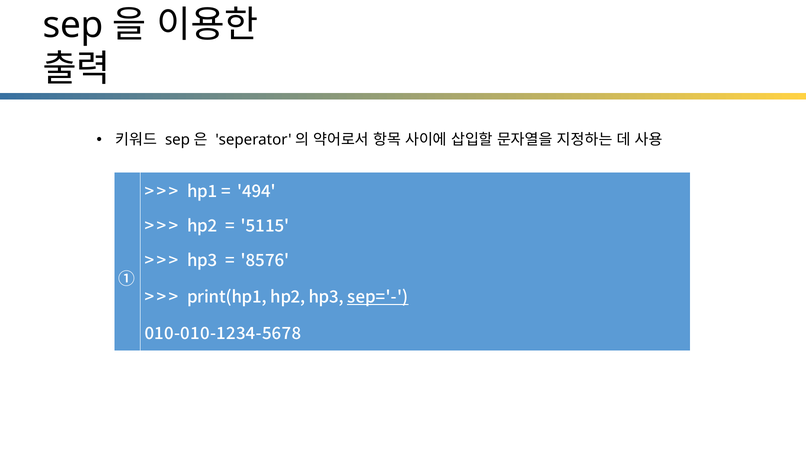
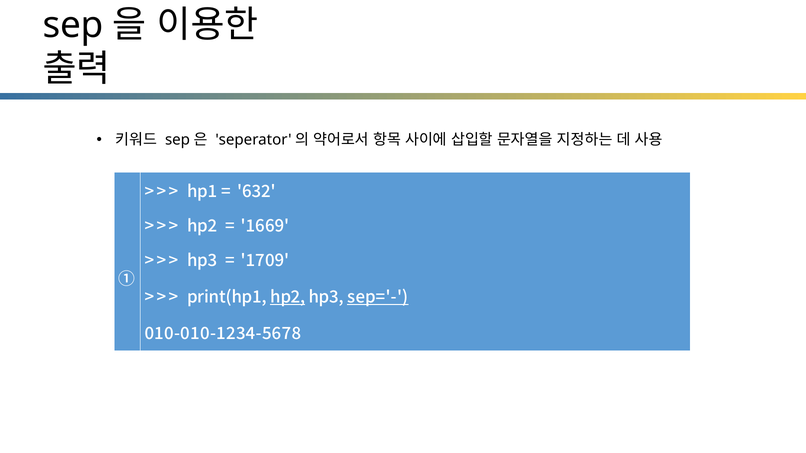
494: 494 -> 632 (256, 192)
5115: 5115 -> 1669 (265, 227)
8576: 8576 -> 1709 (265, 261)
hp2 underline: none -> present (288, 297)
